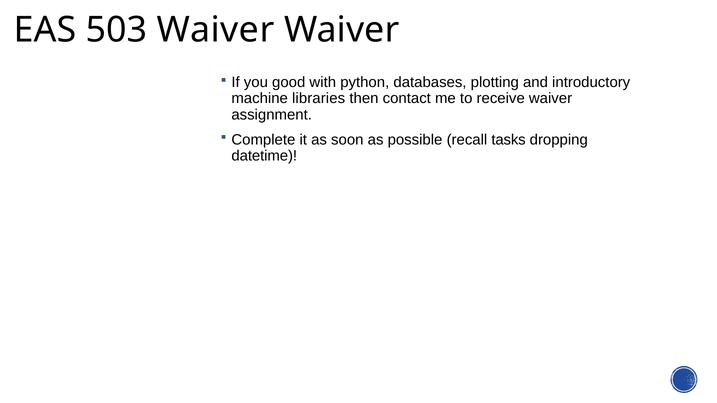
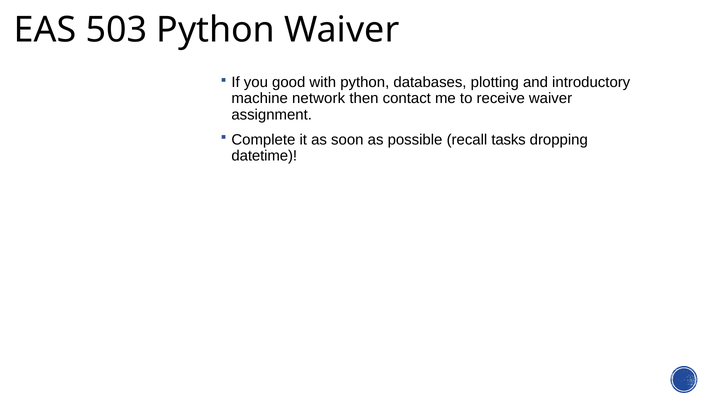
503 Waiver: Waiver -> Python (216, 30)
libraries: libraries -> network (319, 99)
